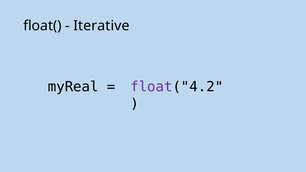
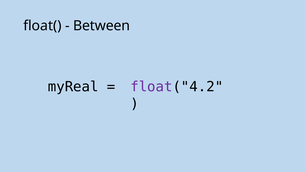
Iterative: Iterative -> Between (102, 26)
